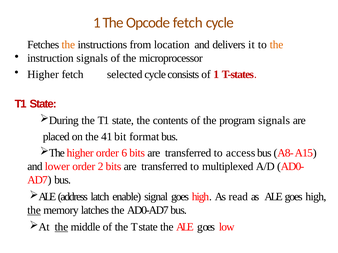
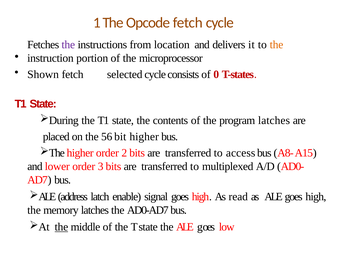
the colour: orange -> purple (68, 45)
instruction signals: signals -> portion (92, 58)
Higher: Higher -> Shown (43, 74)
of 1: 1 -> 0 (216, 74)
program signals: signals -> latches (274, 121)
41: 41 -> 56 (107, 137)
bit format: format -> higher (144, 137)
6: 6 -> 2 (124, 153)
2: 2 -> 3 (101, 167)
the underline: present -> none (34, 211)
